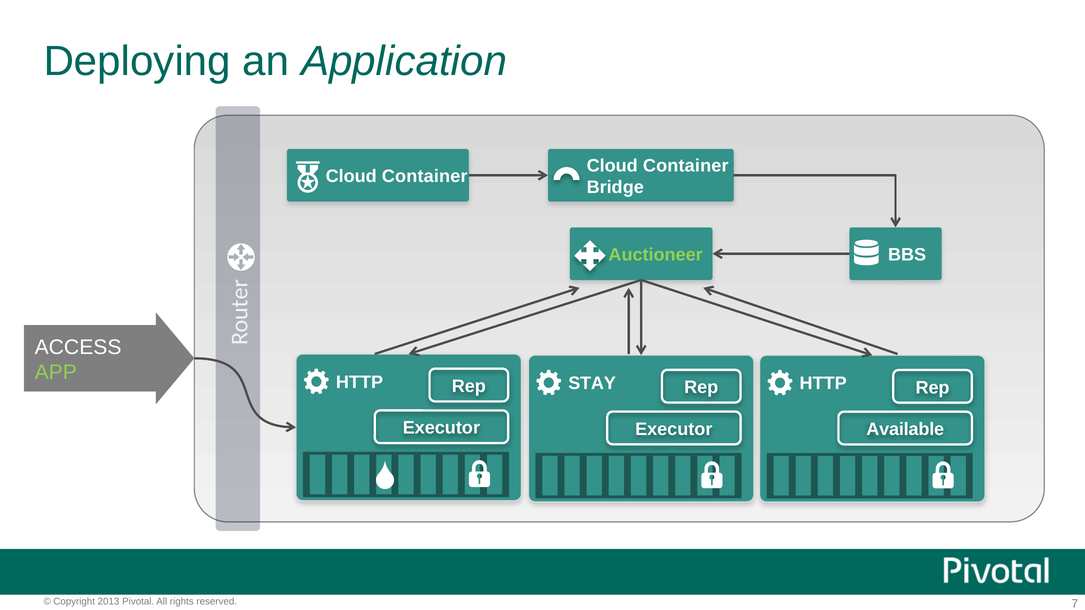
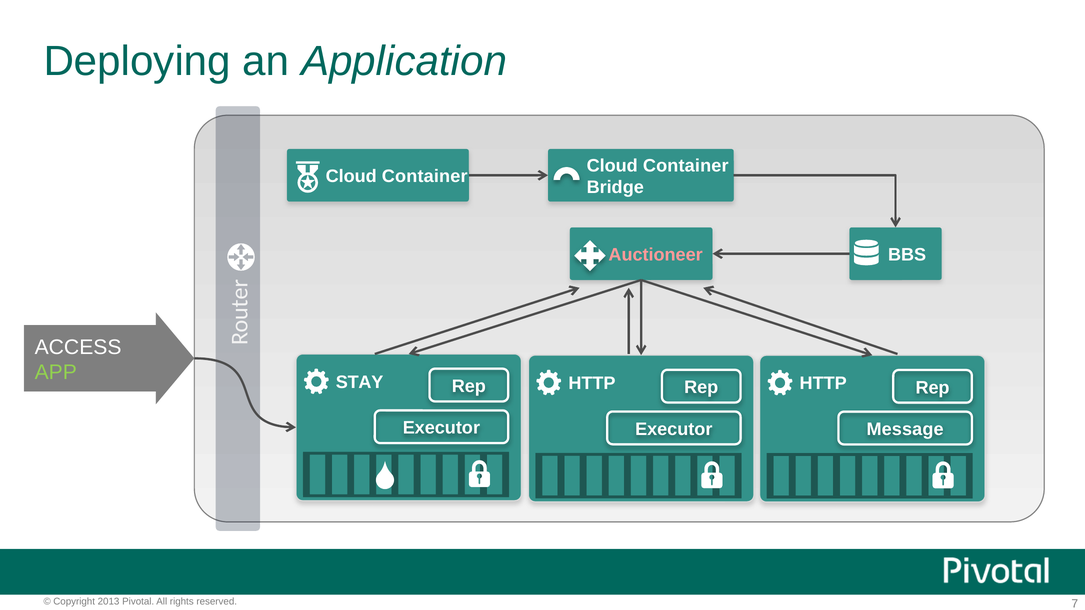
Auctioneer colour: light green -> pink (656, 255)
HTTP: HTTP -> STAY (360, 382)
STAY: STAY -> HTTP (592, 383)
Available: Available -> Message (905, 429)
